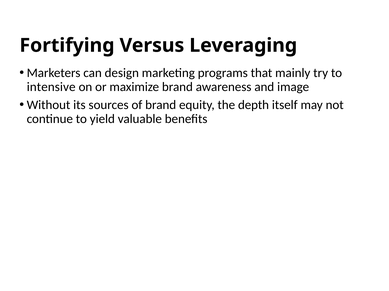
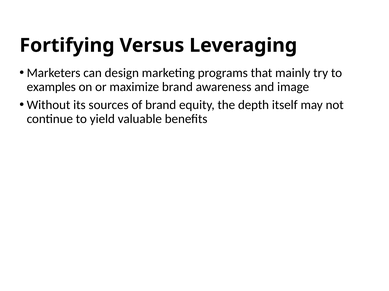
intensive: intensive -> examples (51, 87)
